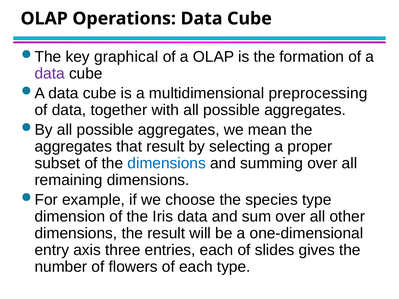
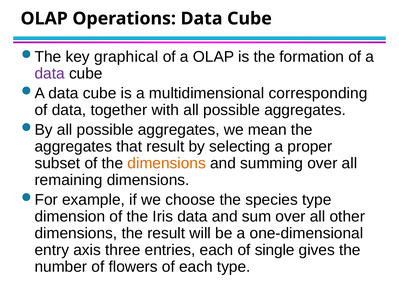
preprocessing: preprocessing -> corresponding (318, 93)
dimensions colour: blue -> orange (167, 163)
slides: slides -> single (275, 250)
